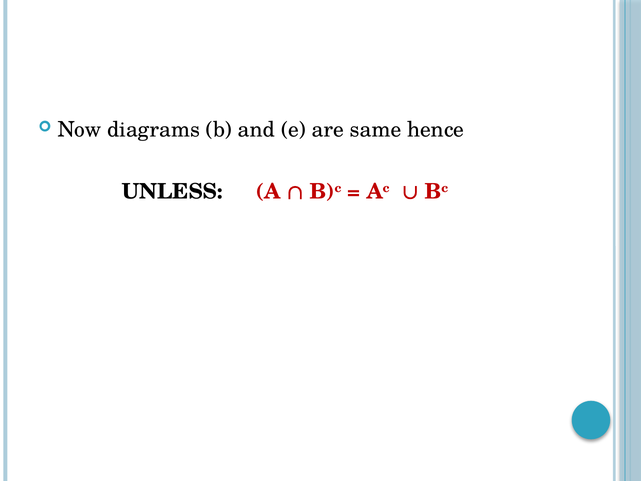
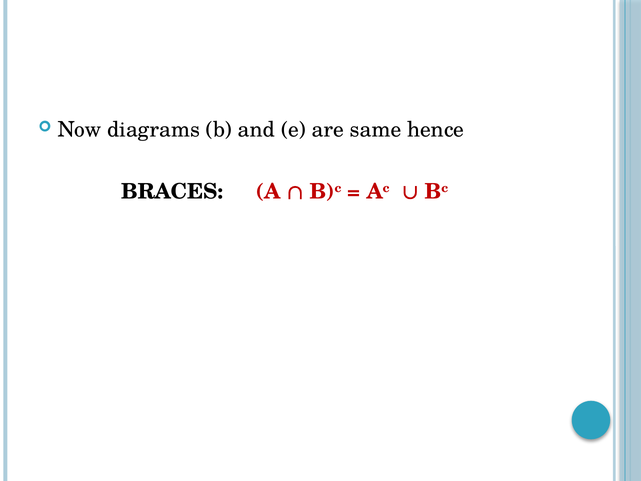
UNLESS: UNLESS -> BRACES (172, 192)
